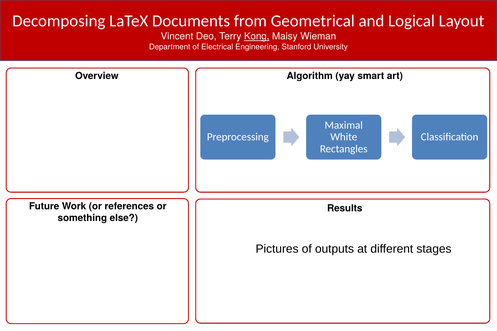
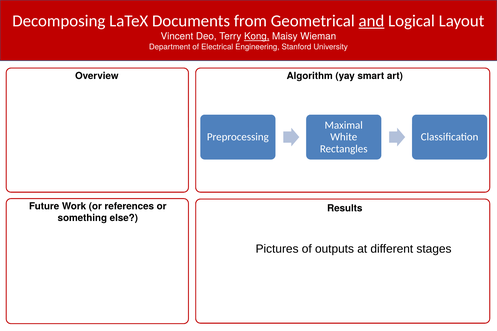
and underline: none -> present (371, 21)
